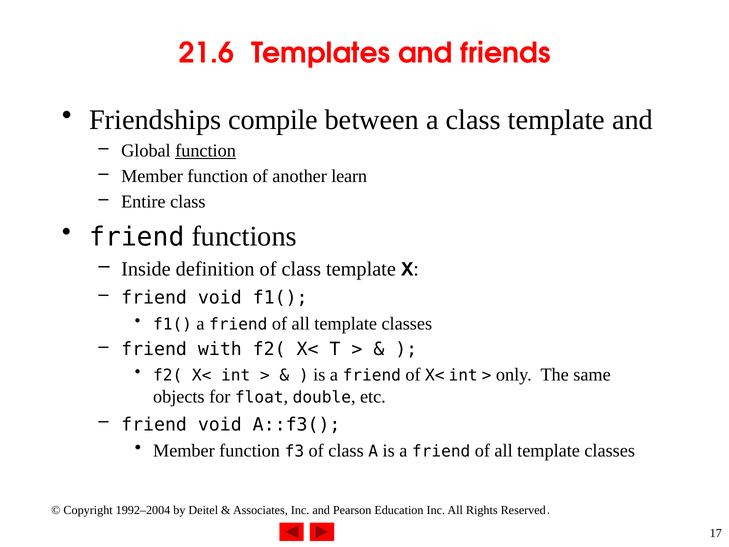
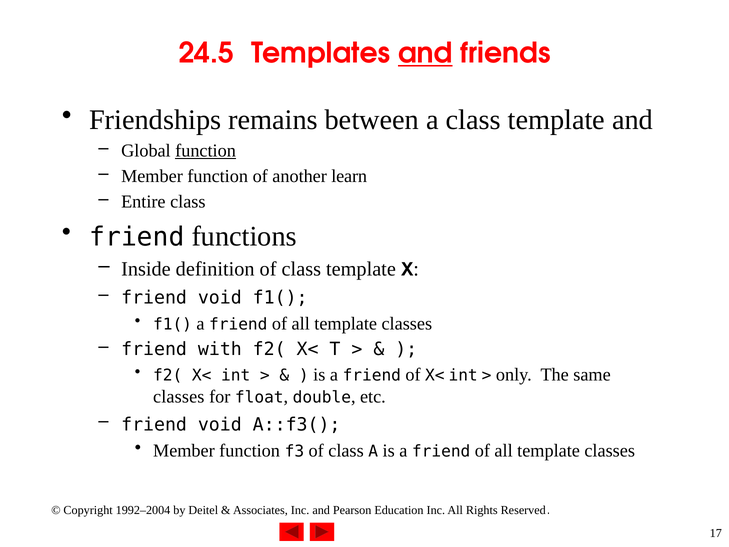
21.6: 21.6 -> 24.5 (206, 54)
and underline: none -> present (425, 54)
compile: compile -> remains (273, 120)
objects: objects -> classes (179, 397)
